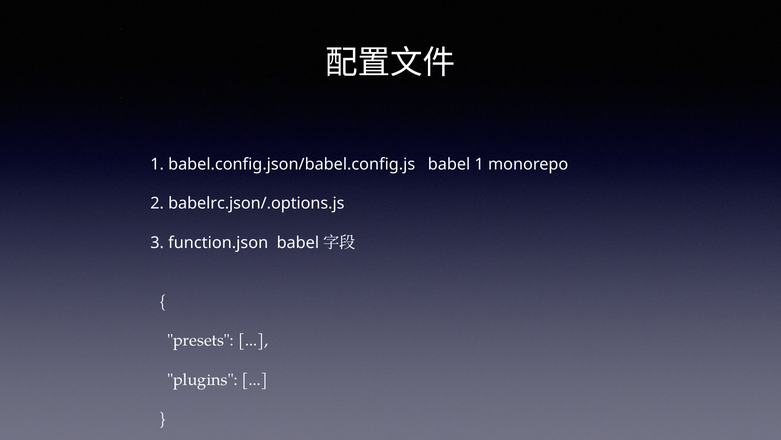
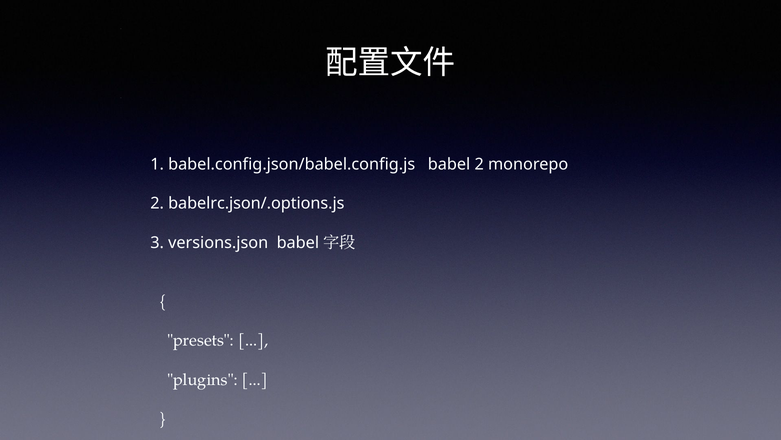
babel 1: 1 -> 2 (479, 164)
function.json: function.json -> versions.json (218, 242)
